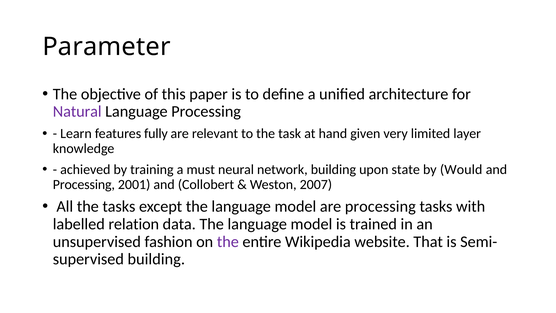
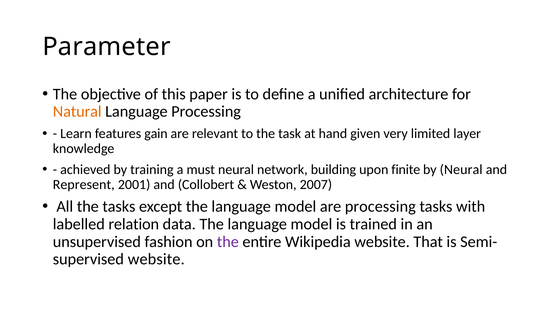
Natural colour: purple -> orange (77, 112)
fully: fully -> gain (156, 134)
state: state -> finite (406, 169)
by Would: Would -> Neural (461, 169)
Processing: Processing -> Represent (84, 184)
supervised building: building -> website (156, 259)
